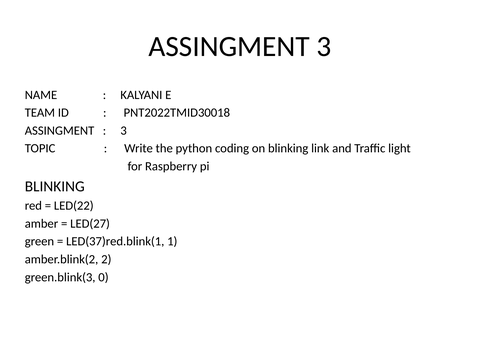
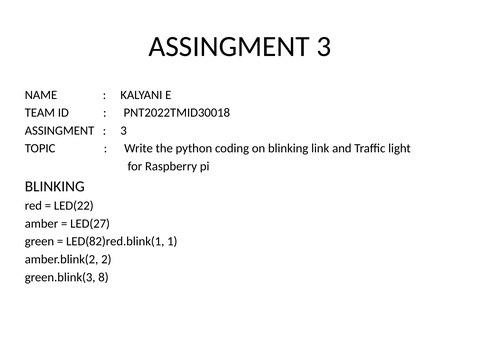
LED(37)red.blink(1: LED(37)red.blink(1 -> LED(82)red.blink(1 (115, 241)
0: 0 -> 8 (103, 277)
